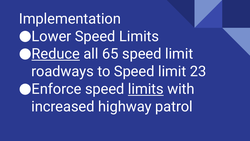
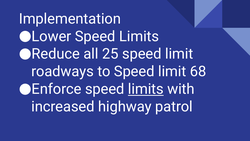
Reduce underline: present -> none (56, 54)
65: 65 -> 25 (110, 54)
23: 23 -> 68 (198, 71)
